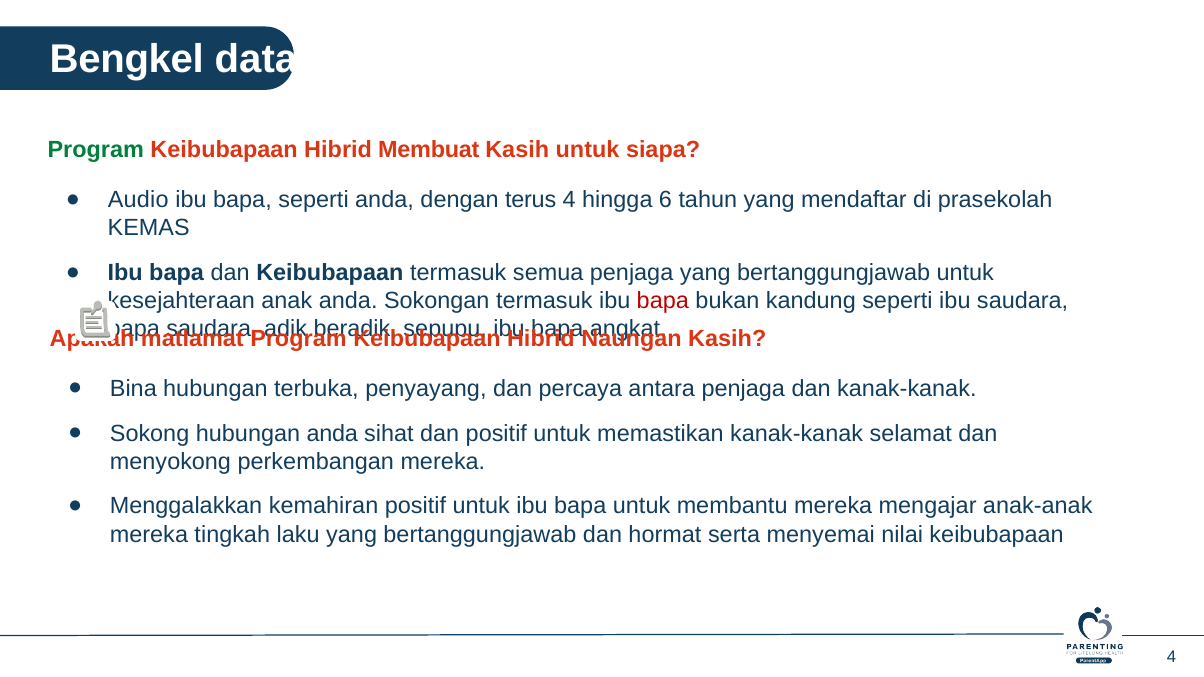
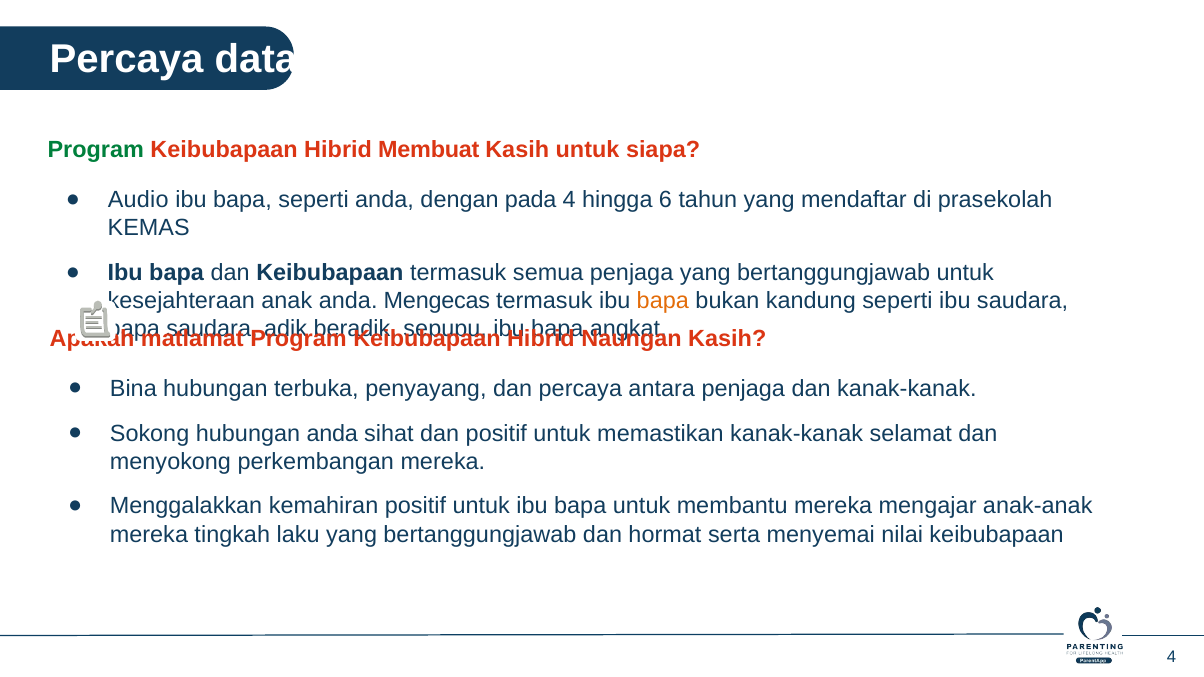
Bengkel: Bengkel -> Percaya (127, 59)
terus: terus -> pada (531, 200)
Sokongan: Sokongan -> Mengecas (437, 301)
bapa colour: red -> orange (663, 301)
